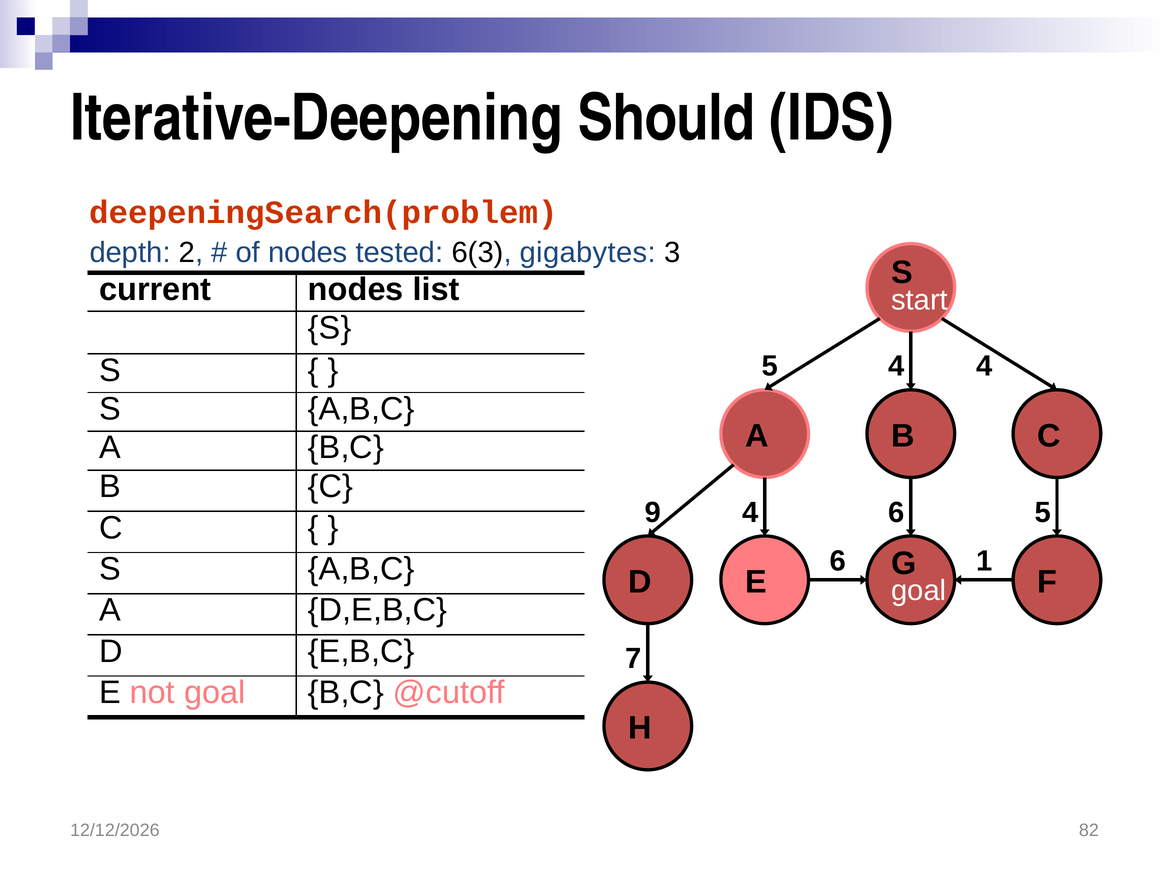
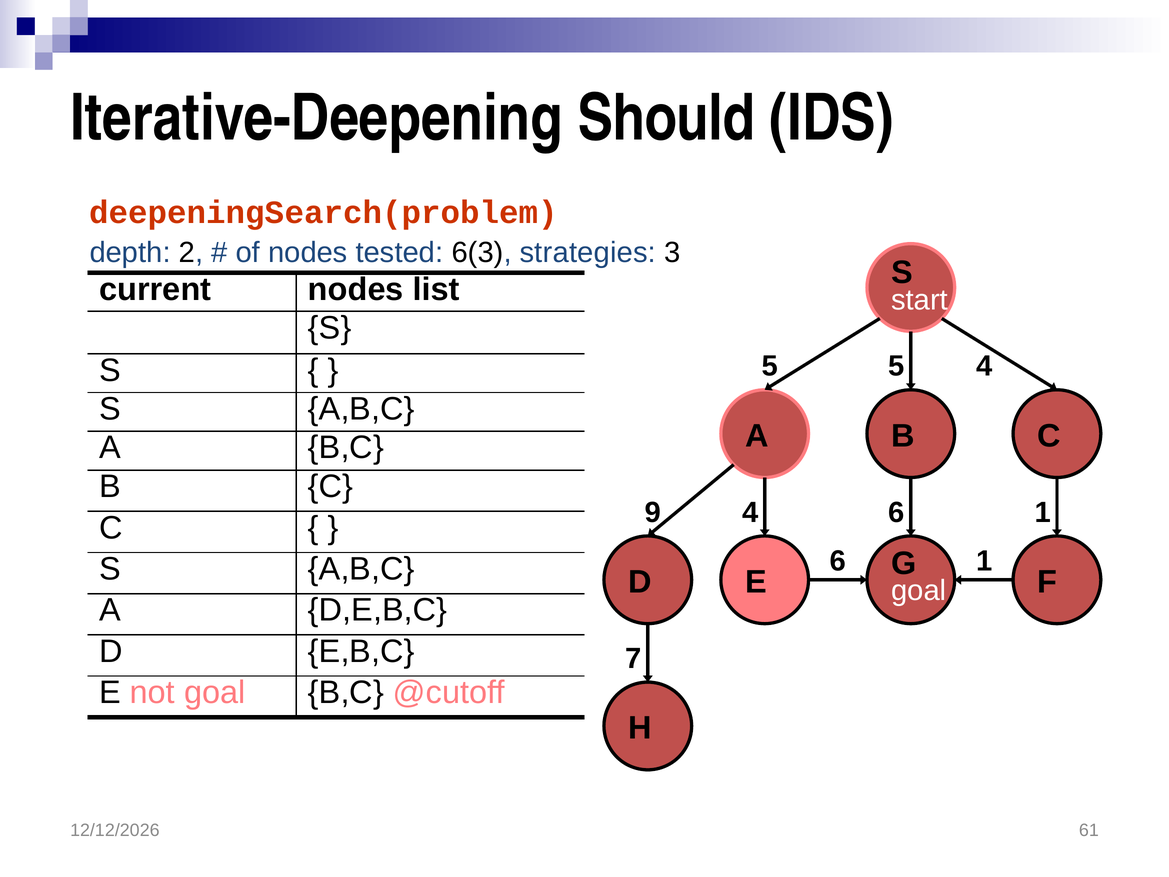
gigabytes: gigabytes -> strategies (588, 253)
5 4: 4 -> 5 (897, 366)
6 5: 5 -> 1 (1043, 512)
82: 82 -> 61 (1089, 830)
